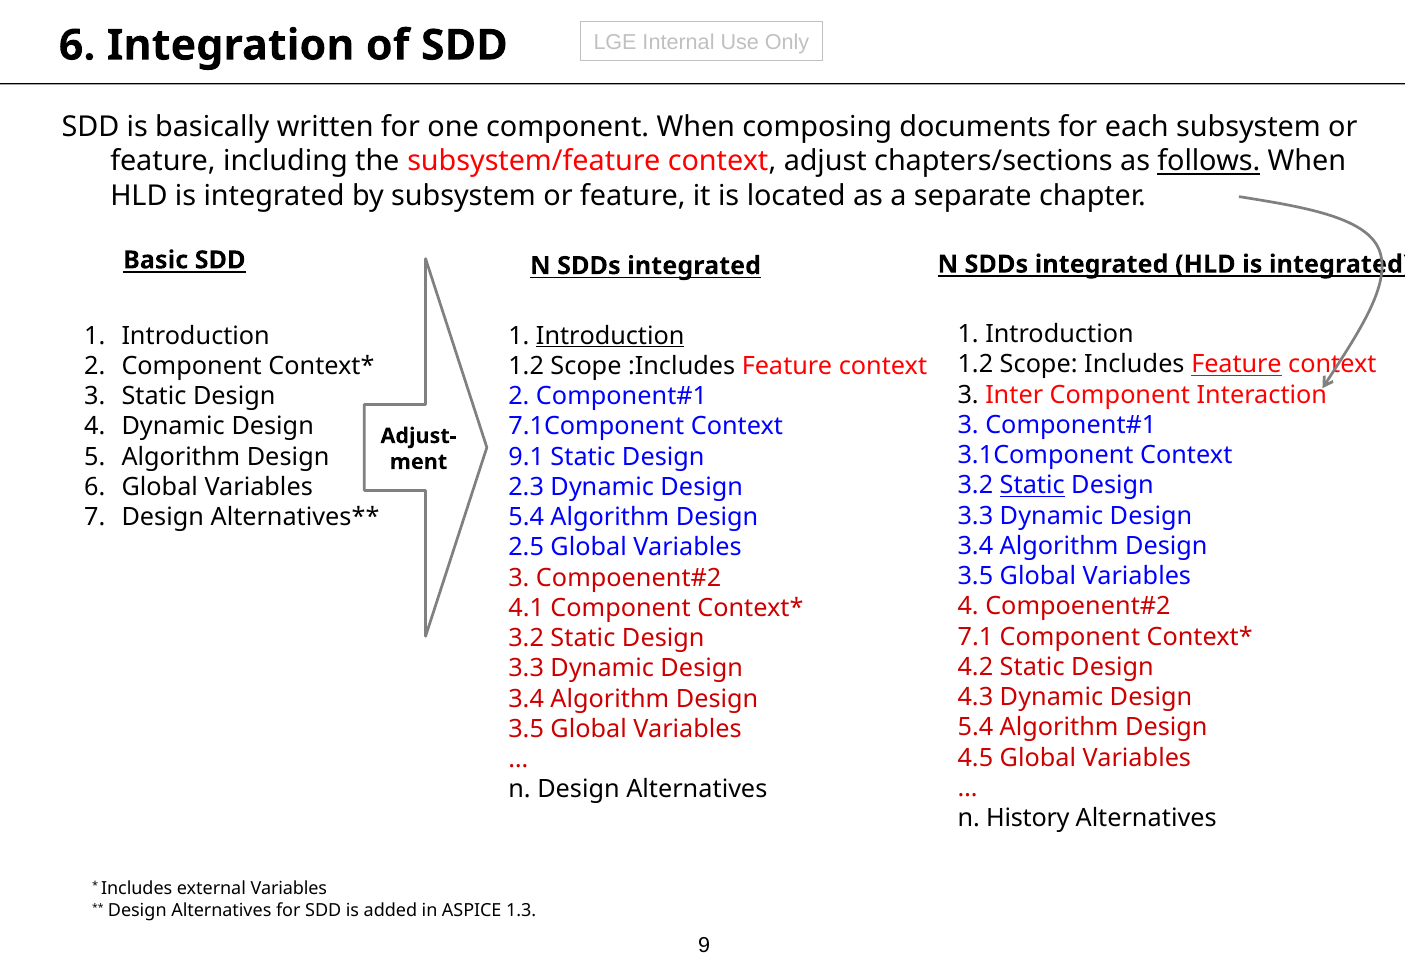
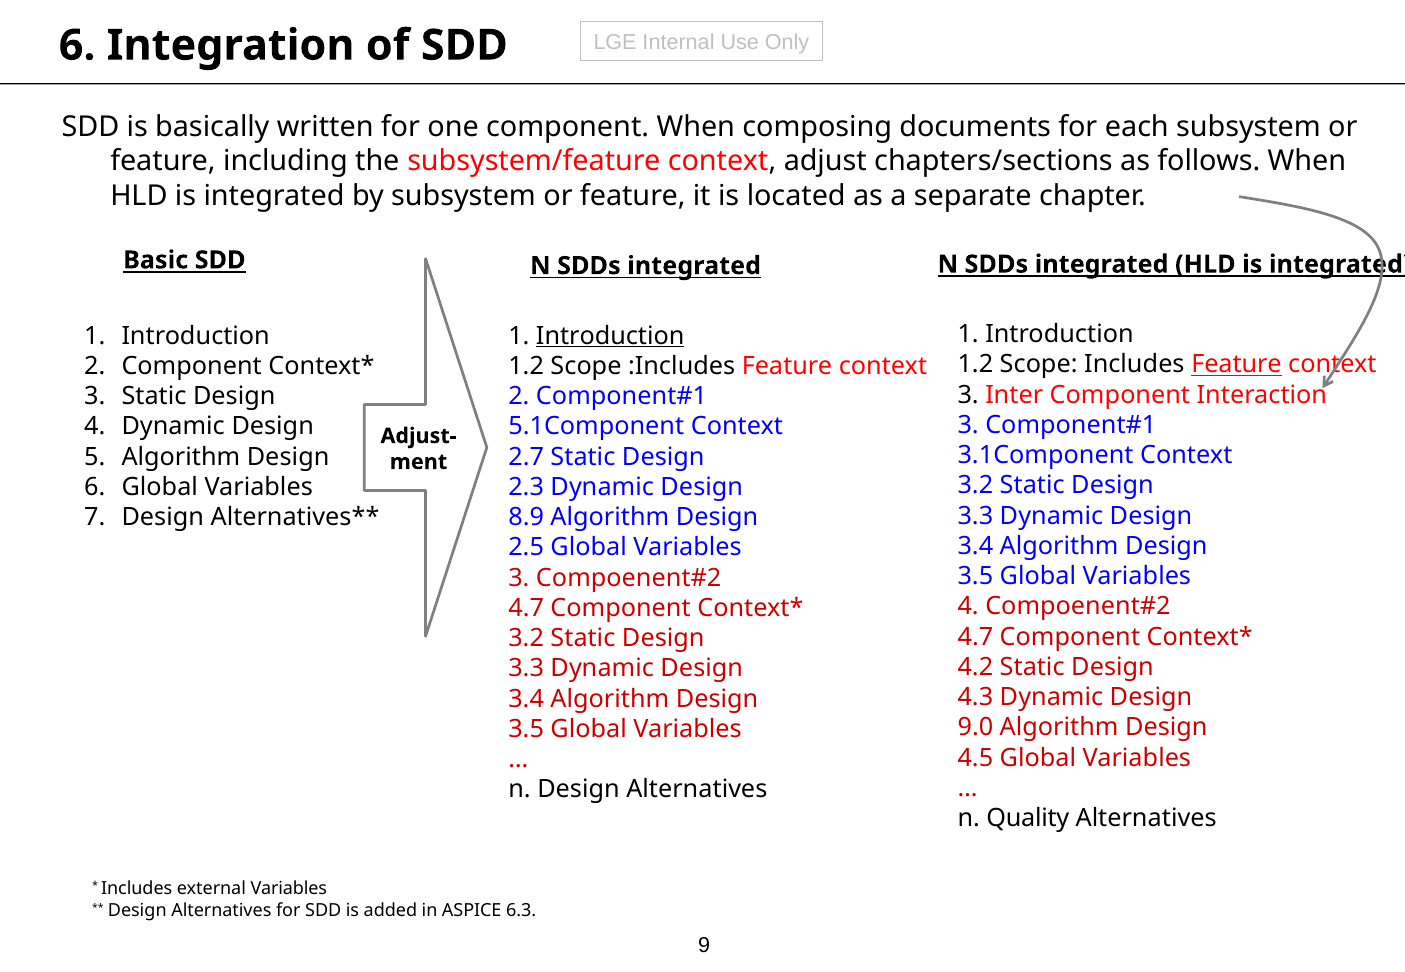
follows underline: present -> none (1209, 162)
7.1Component: 7.1Component -> 5.1Component (596, 427)
9.1: 9.1 -> 2.7 (526, 457)
Static underline: present -> none (1032, 486)
5.4: 5.4 -> 8.9 (526, 518)
4.1: 4.1 -> 4.7 (526, 608)
7.1: 7.1 -> 4.7 (975, 637)
5.4: 5.4 -> 9.0 (975, 728)
History: History -> Quality (1028, 819)
1.3: 1.3 -> 6.3 (521, 911)
